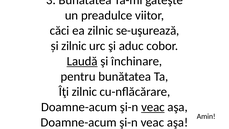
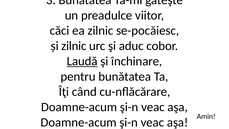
se-uşurează: se-uşurează -> se-pocăiesc (148, 31)
Îţi zilnic: zilnic -> când (84, 92)
veac underline: present -> none (153, 107)
